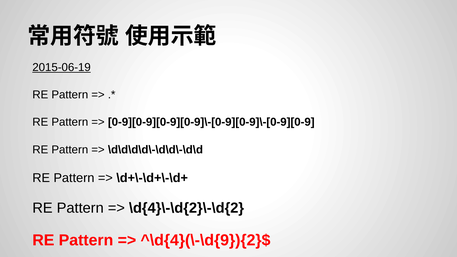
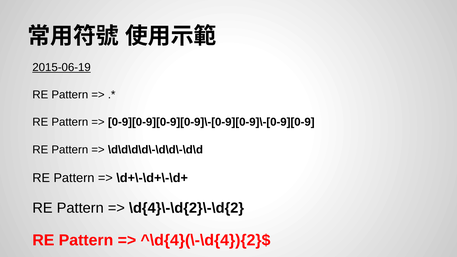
^\d{4}(\-\d{9}){2}$: ^\d{4}(\-\d{9}){2}$ -> ^\d{4}(\-\d{4}){2}$ (206, 240)
